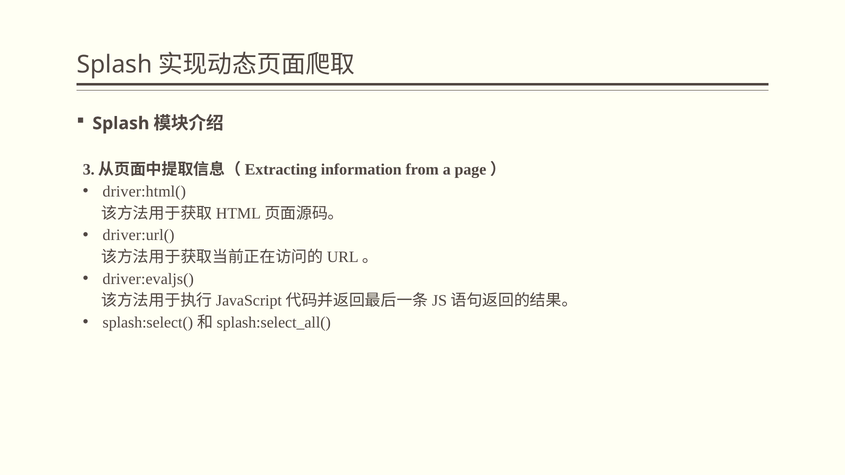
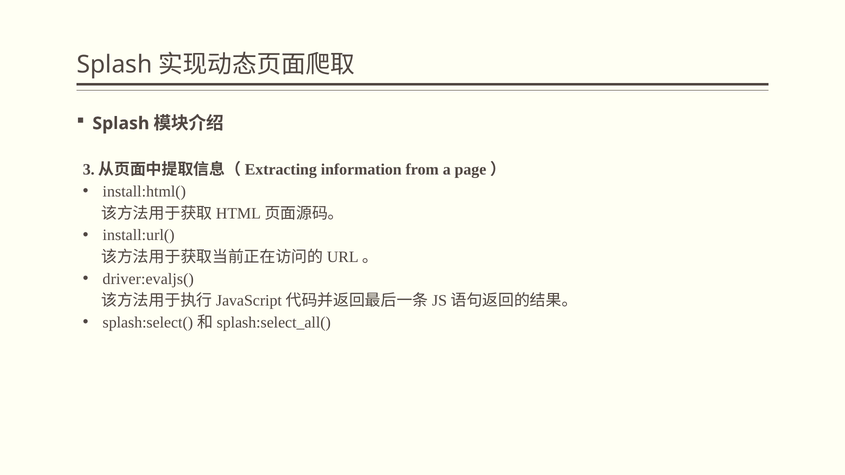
driver:html(: driver:html( -> install:html( (144, 192)
driver:url(: driver:url( -> install:url( (139, 235)
